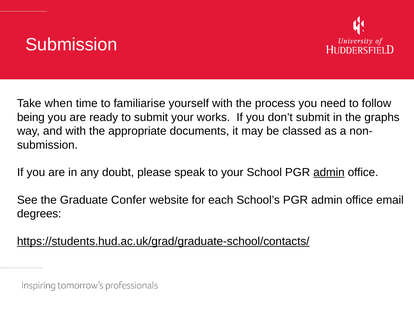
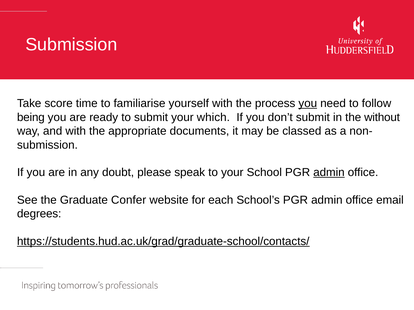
when: when -> score (59, 104)
you underline: none -> present (308, 104)
works: works -> which (213, 118)
graphs: graphs -> without (382, 118)
